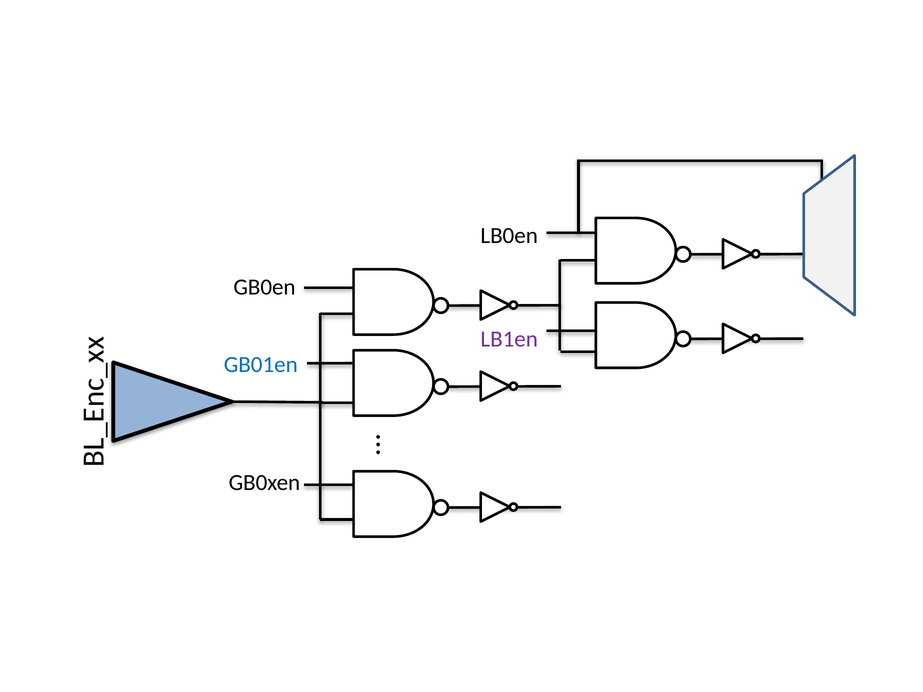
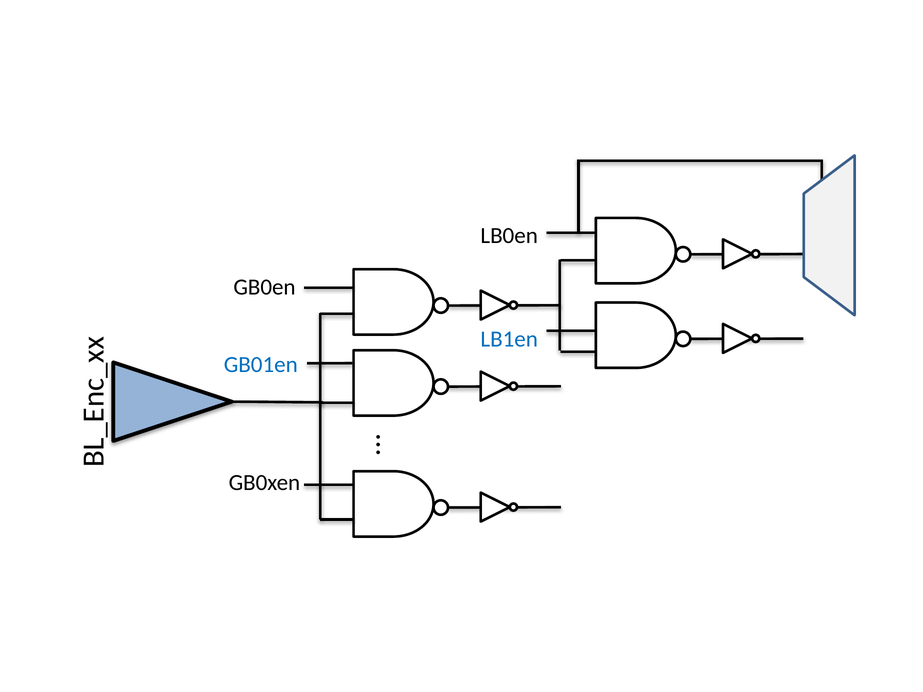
LB1en colour: purple -> blue (509, 339)
